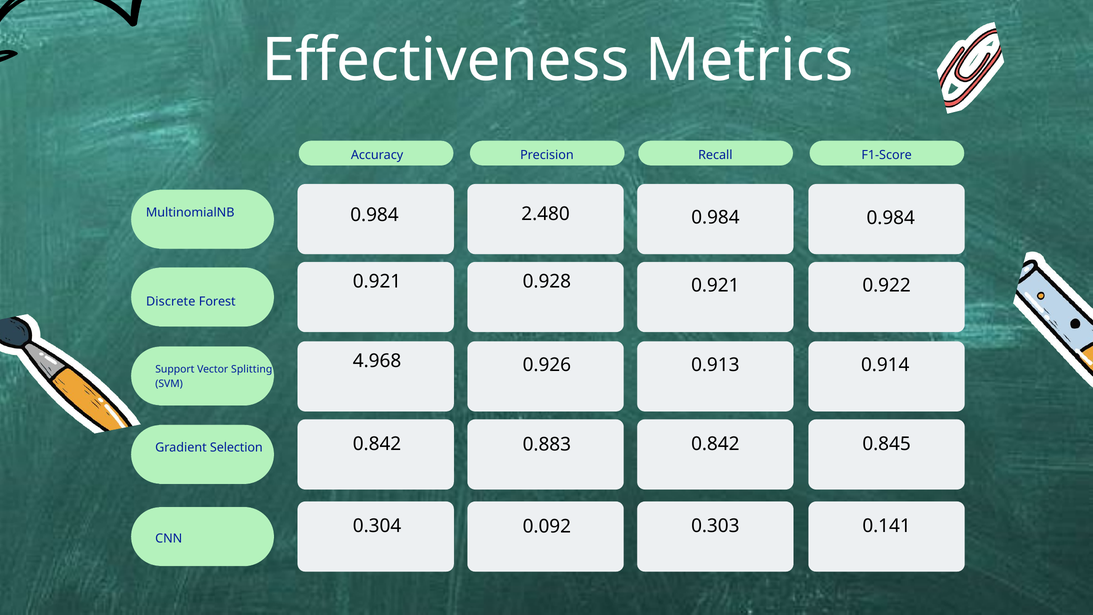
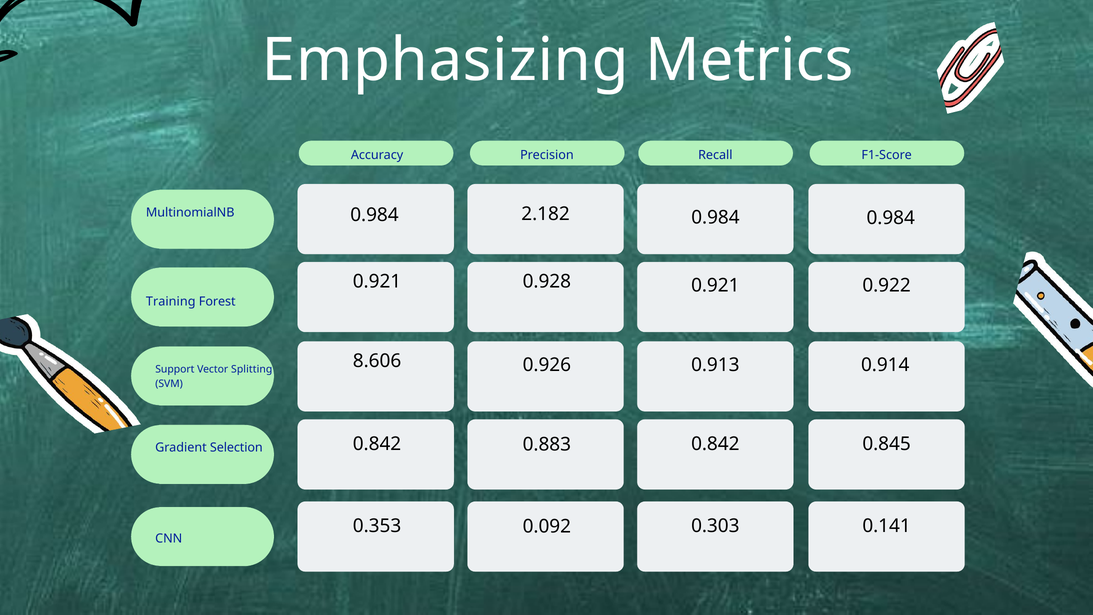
Effectiveness: Effectiveness -> Emphasizing (445, 60)
2.480: 2.480 -> 2.182 (546, 214)
Discrete: Discrete -> Training (171, 301)
4.968: 4.968 -> 8.606 (377, 361)
0.304: 0.304 -> 0.353 (377, 526)
